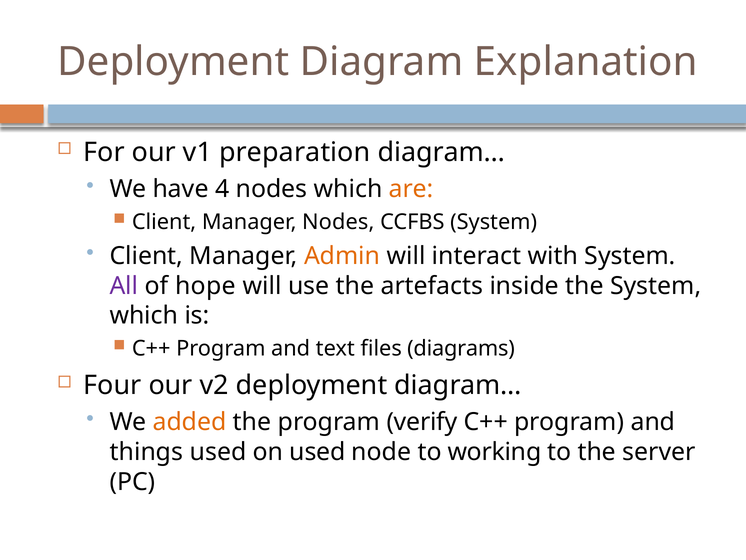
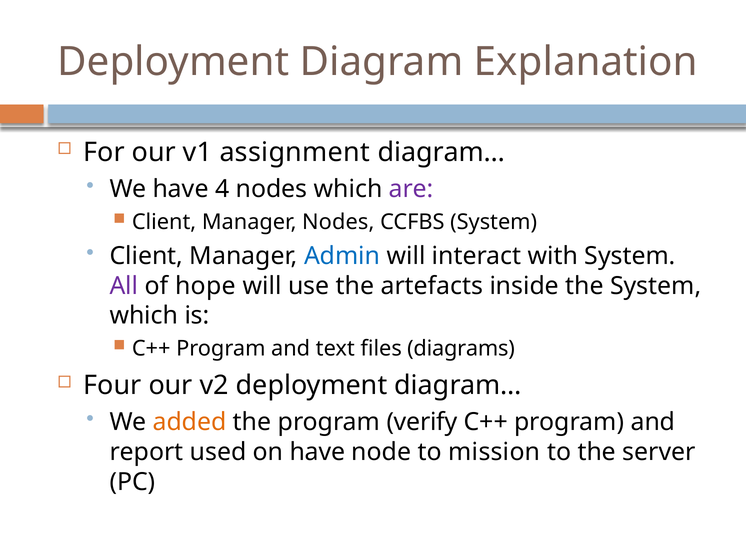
preparation: preparation -> assignment (295, 152)
are colour: orange -> purple (411, 189)
Admin colour: orange -> blue (342, 256)
things: things -> report (146, 452)
on used: used -> have (317, 452)
working: working -> mission (494, 452)
